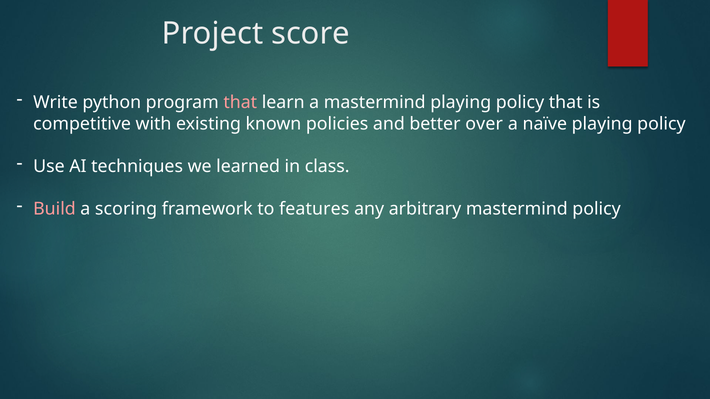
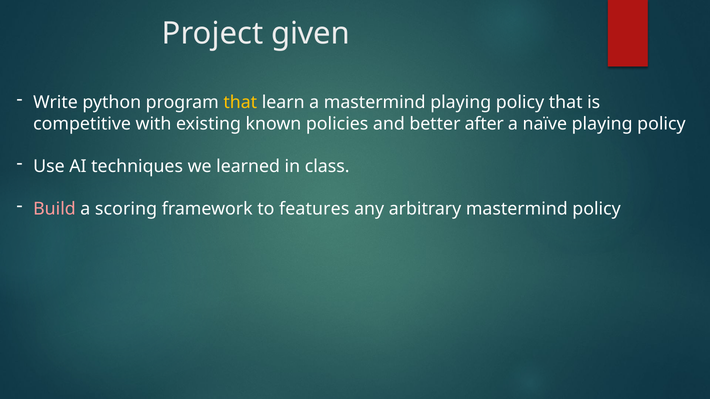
score: score -> given (311, 34)
that colour: pink -> yellow (240, 103)
over: over -> after (484, 124)
